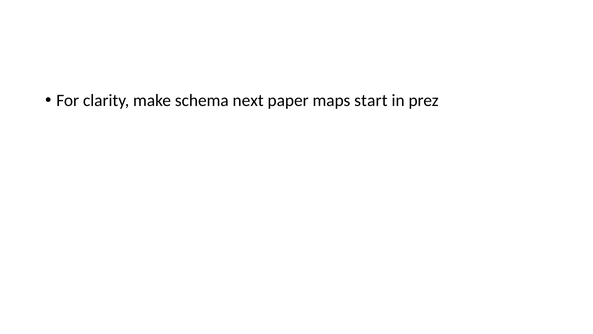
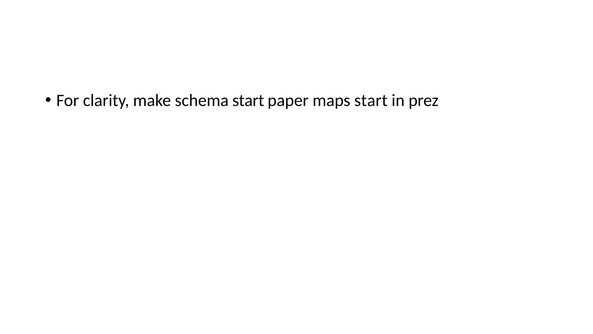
schema next: next -> start (248, 100)
